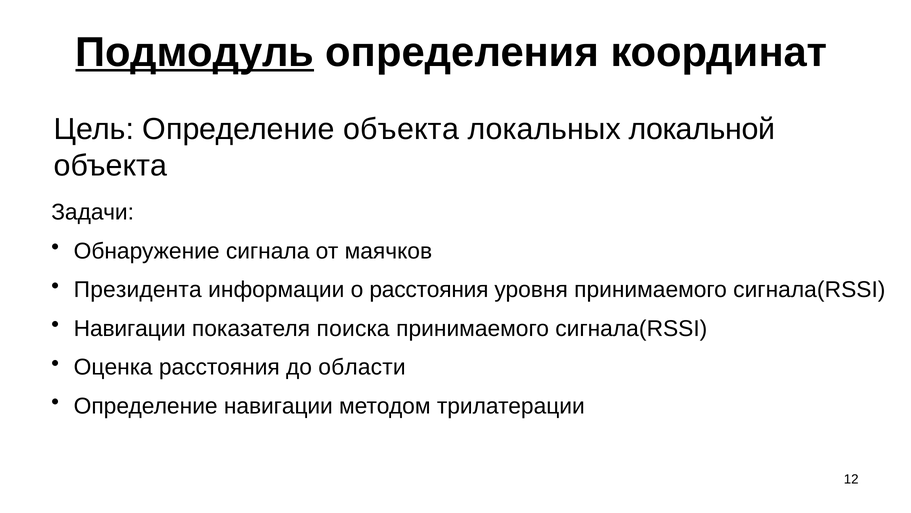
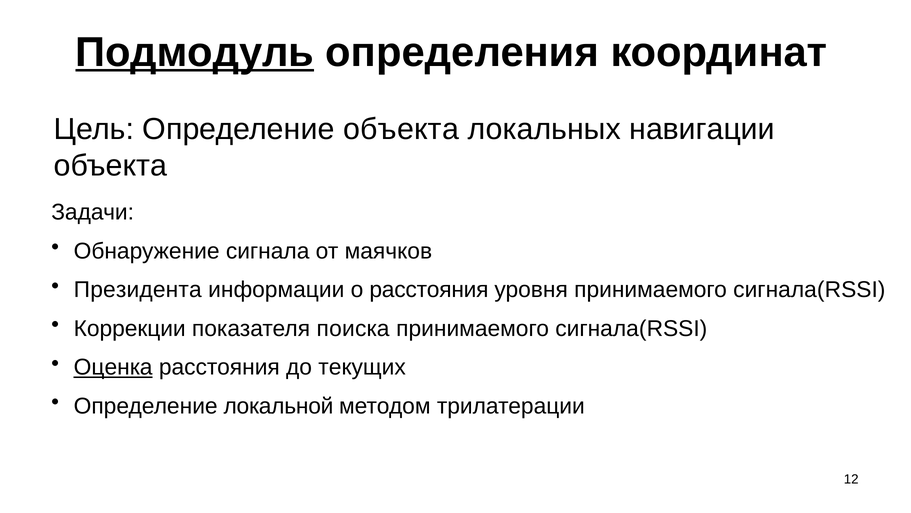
локальной: локальной -> навигации (702, 129)
Навигации: Навигации -> Коррекции (130, 328)
Оценка underline: none -> present (113, 367)
области: области -> текущих (362, 367)
Определение навигации: навигации -> локальной (278, 406)
